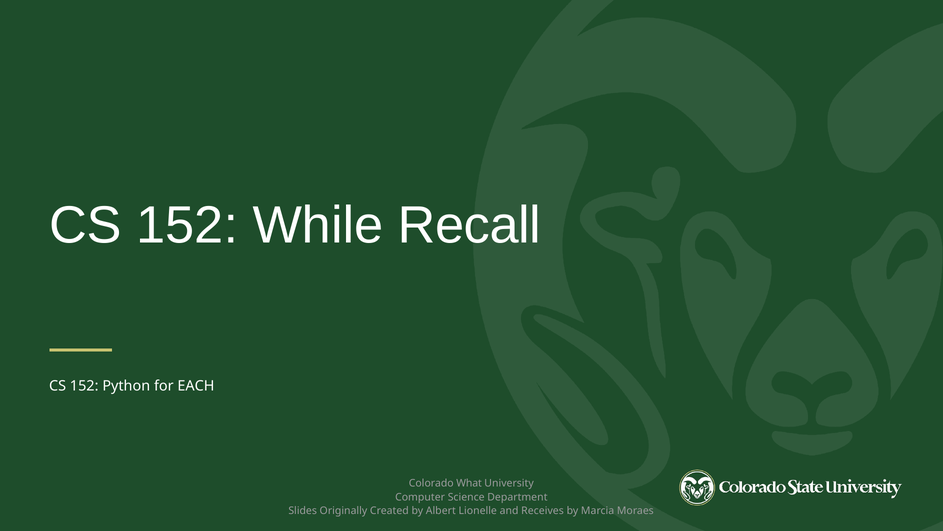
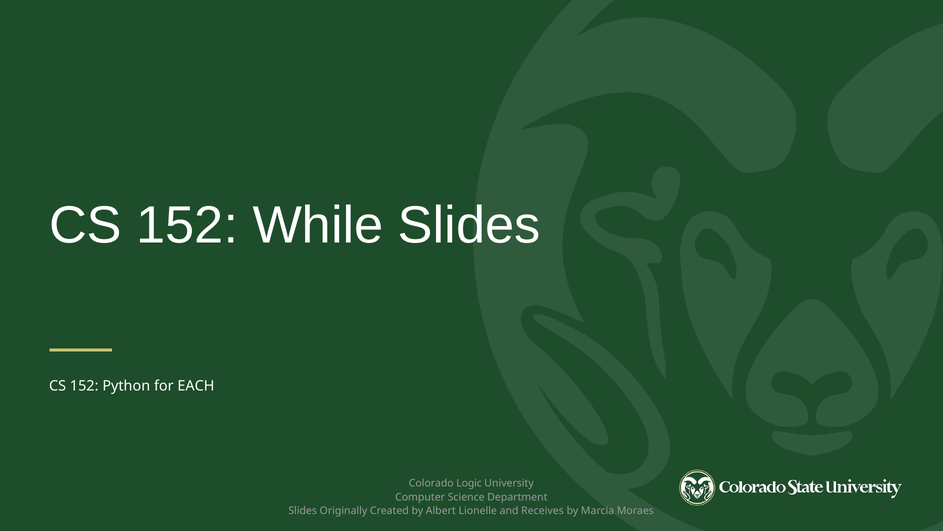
While Recall: Recall -> Slides (469, 225)
What: What -> Logic (469, 483)
